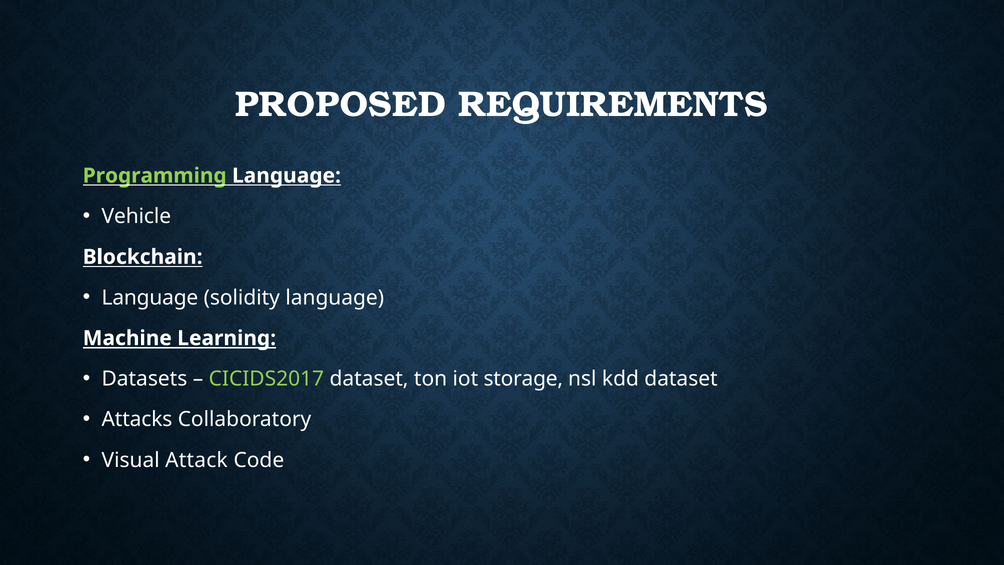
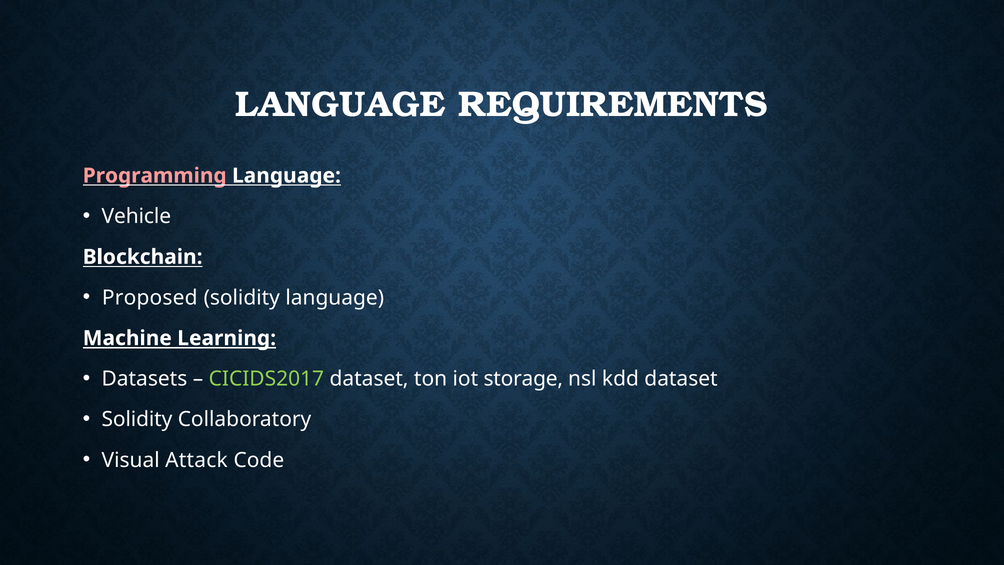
PROPOSED: PROPOSED -> LANGUAGE (340, 105)
Programming colour: light green -> pink (155, 176)
Language: Language -> Proposed (150, 297)
Attacks: Attacks -> Solidity (137, 419)
